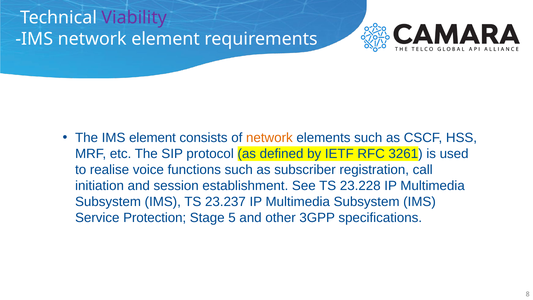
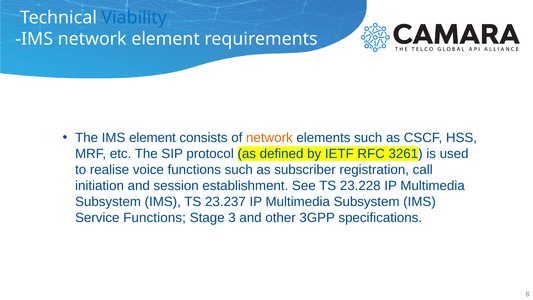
Viability colour: purple -> blue (134, 18)
Service Protection: Protection -> Functions (155, 218)
5: 5 -> 3 (232, 218)
